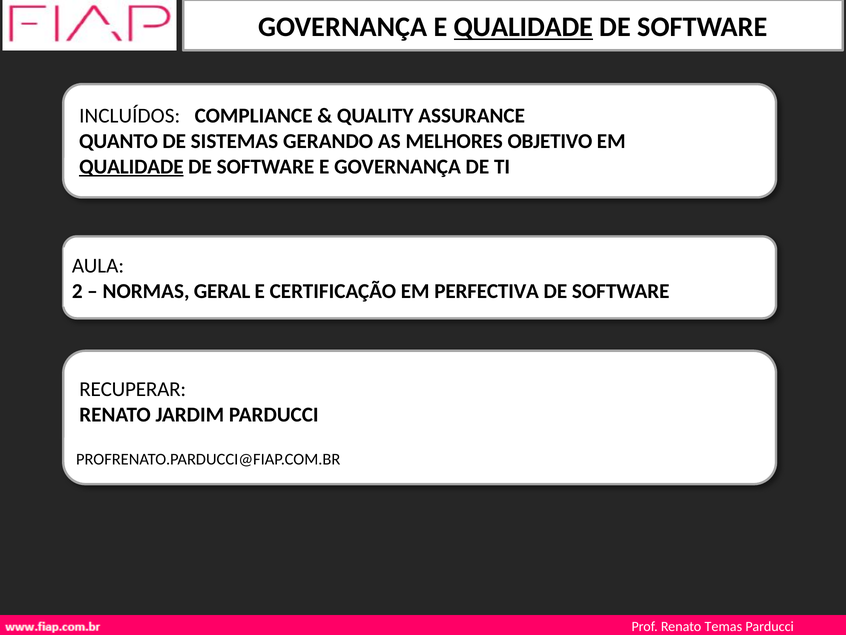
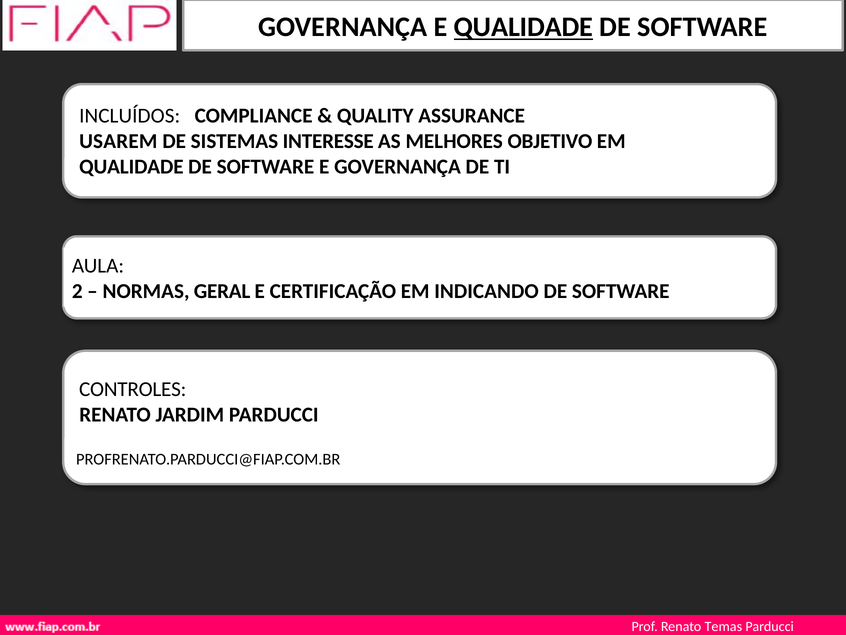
QUANTO: QUANTO -> USAREM (118, 141)
GERANDO: GERANDO -> INTERESSE (328, 141)
QUALIDADE underline: present -> none (131, 166)
PERFECTIVA: PERFECTIVA -> INDICANDO (487, 291)
RECUPERAR: RECUPERAR -> CONTROLES (133, 389)
